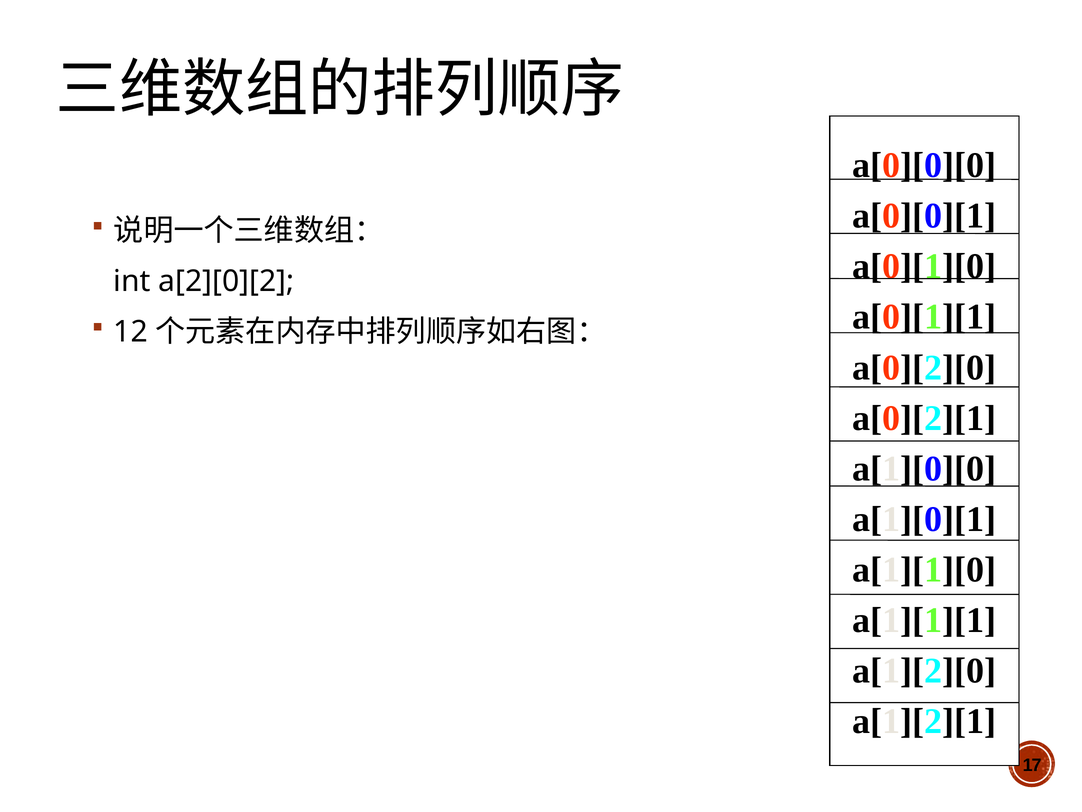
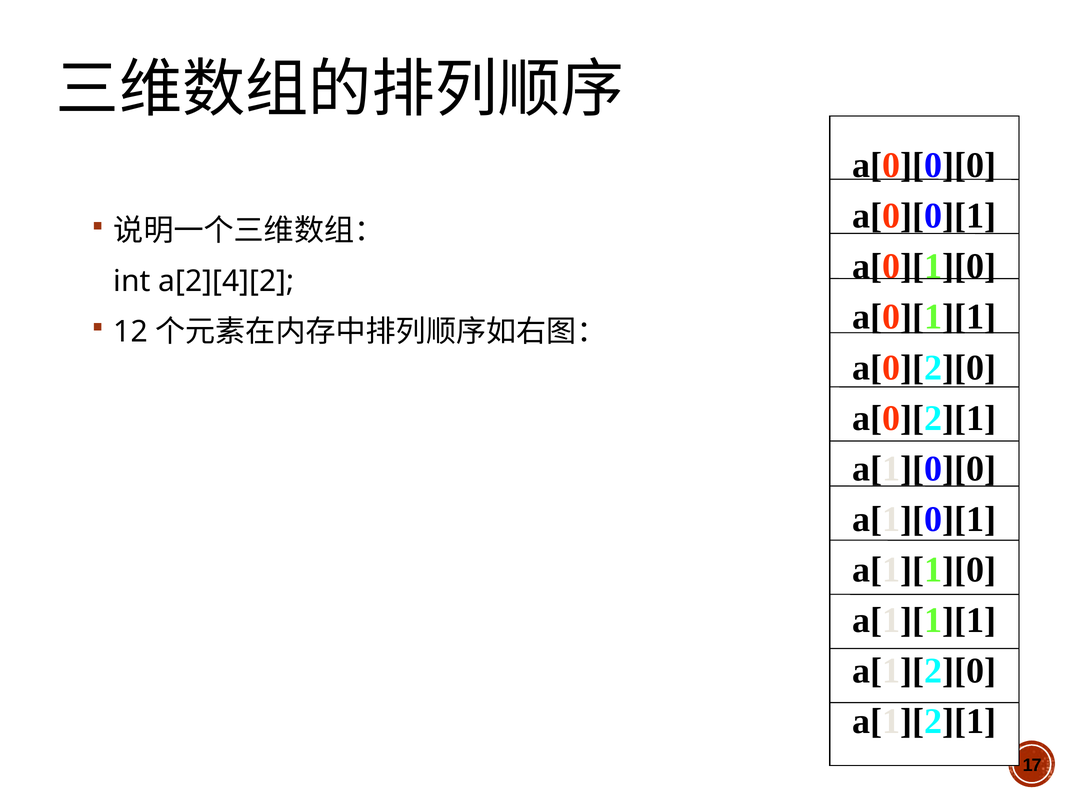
a[2][0][2: a[2][0][2 -> a[2][4][2 (226, 281)
